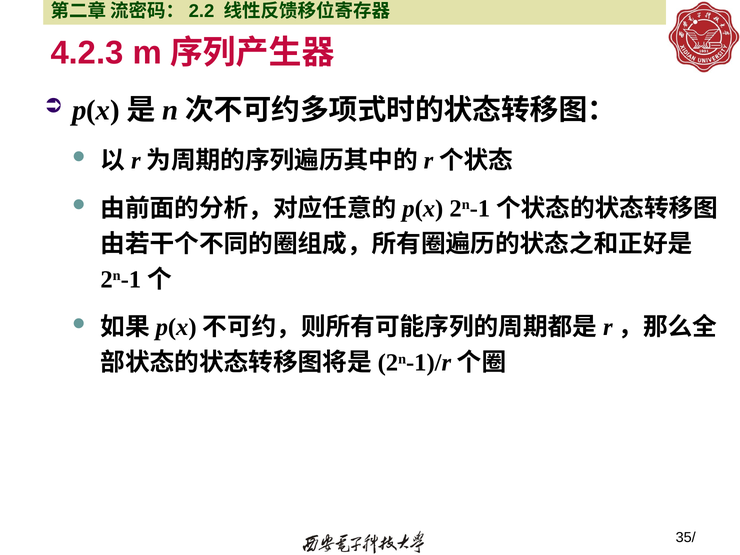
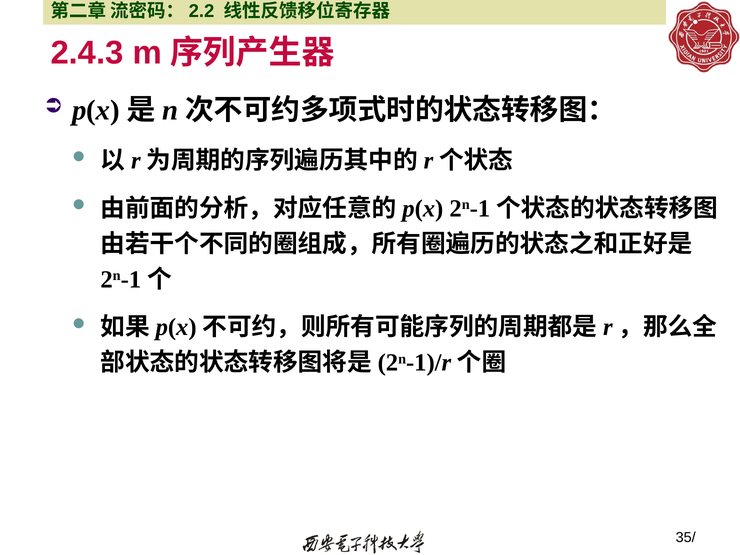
4.2.3: 4.2.3 -> 2.4.3 (87, 53)
